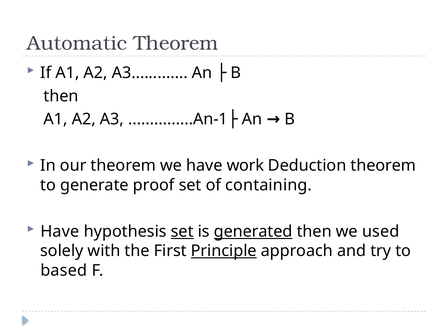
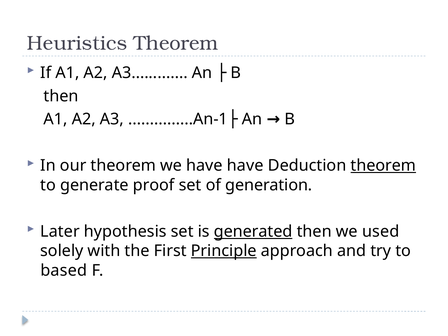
Automatic: Automatic -> Heuristics (77, 43)
have work: work -> have (245, 166)
theorem underline: none -> present (383, 166)
containing: containing -> generation (269, 185)
Have: Have -> Later (60, 231)
set underline: present -> none (182, 231)
